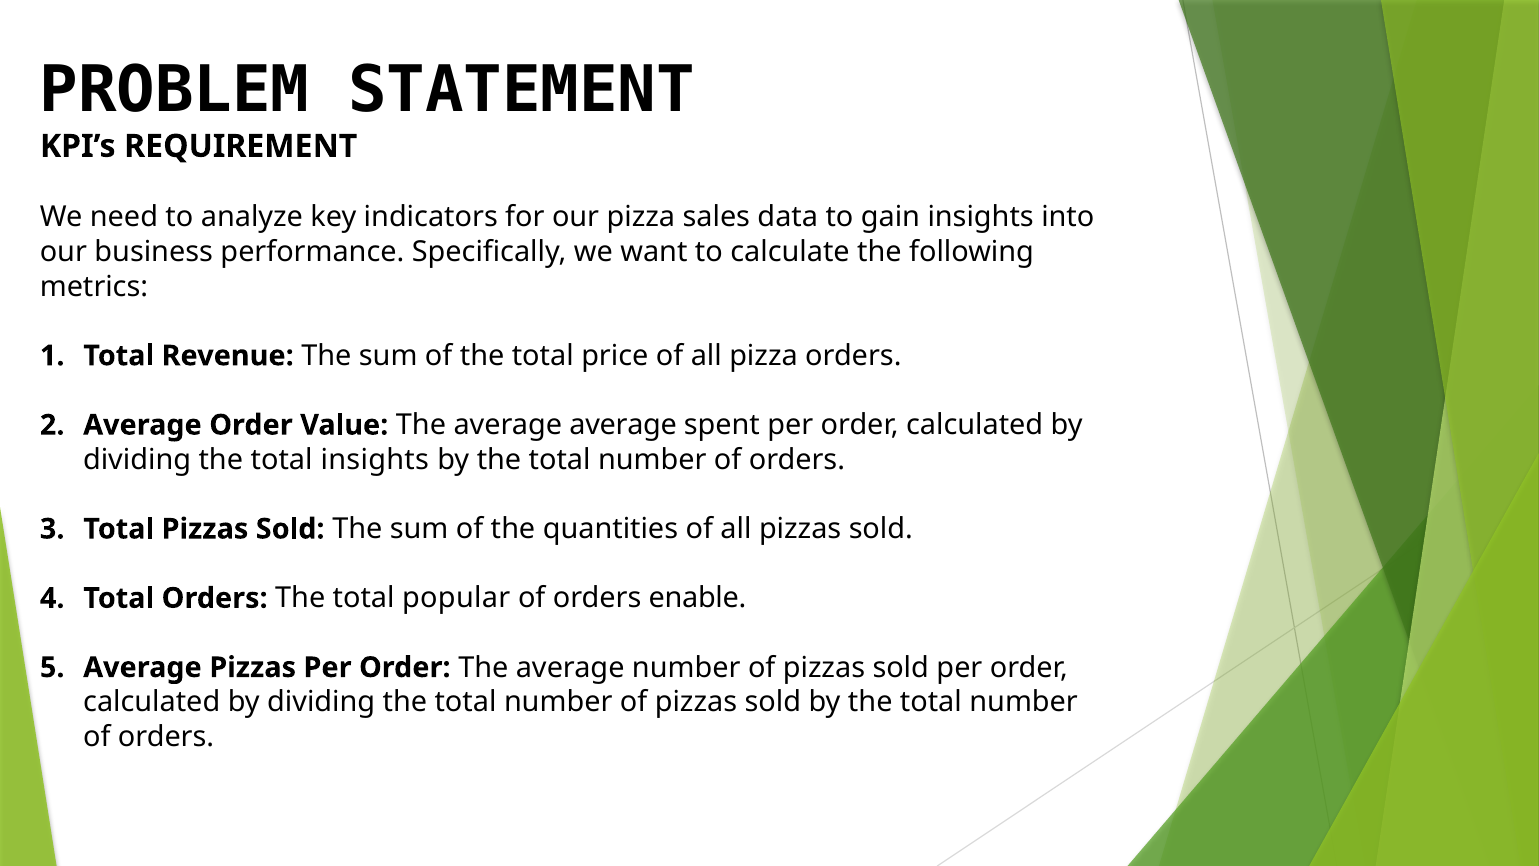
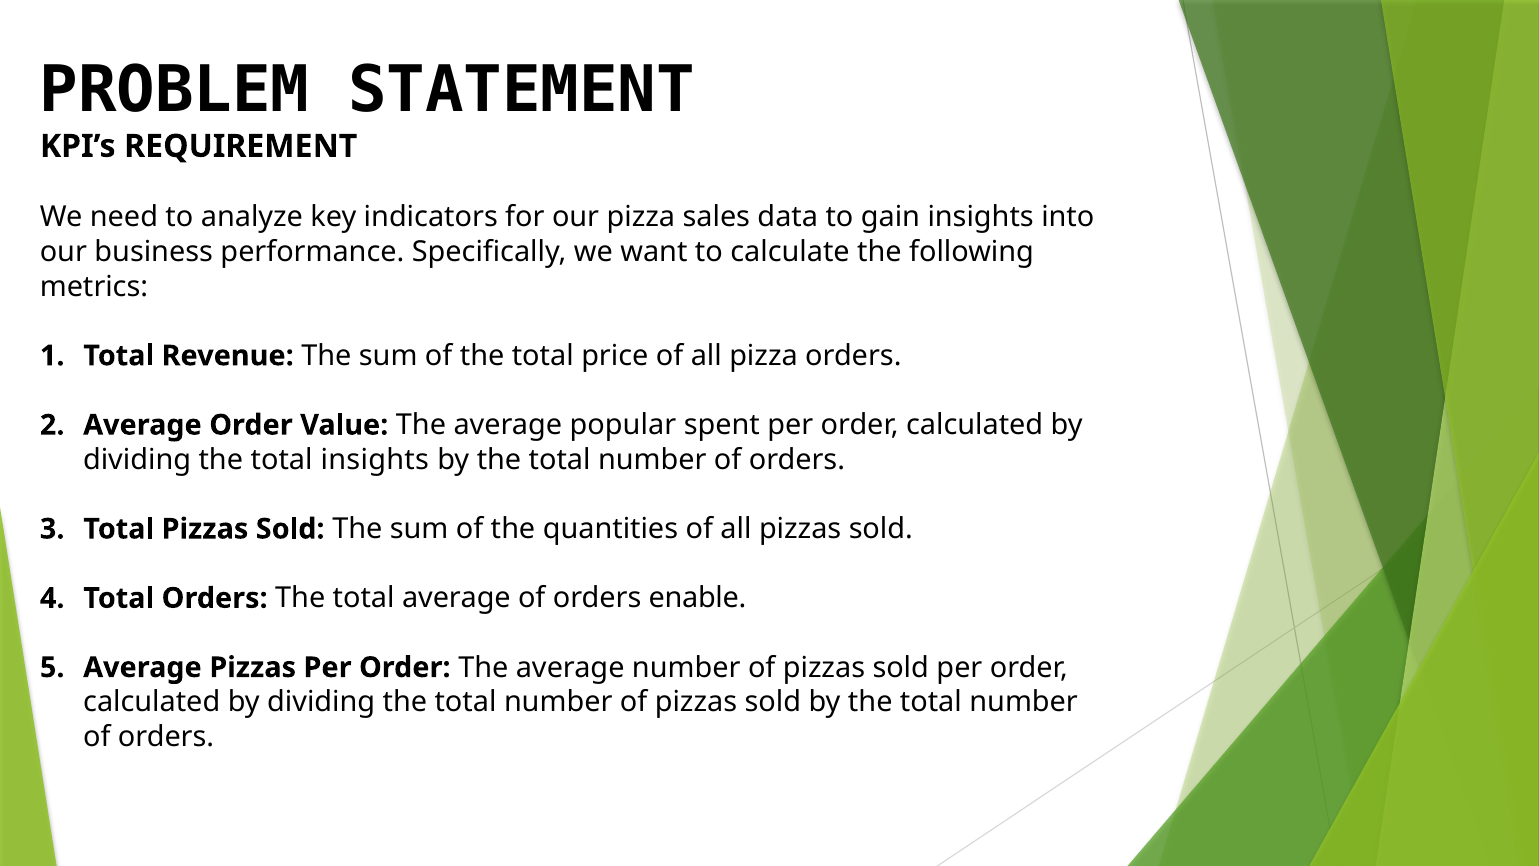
average average: average -> popular (623, 425)
total popular: popular -> average (456, 598)
